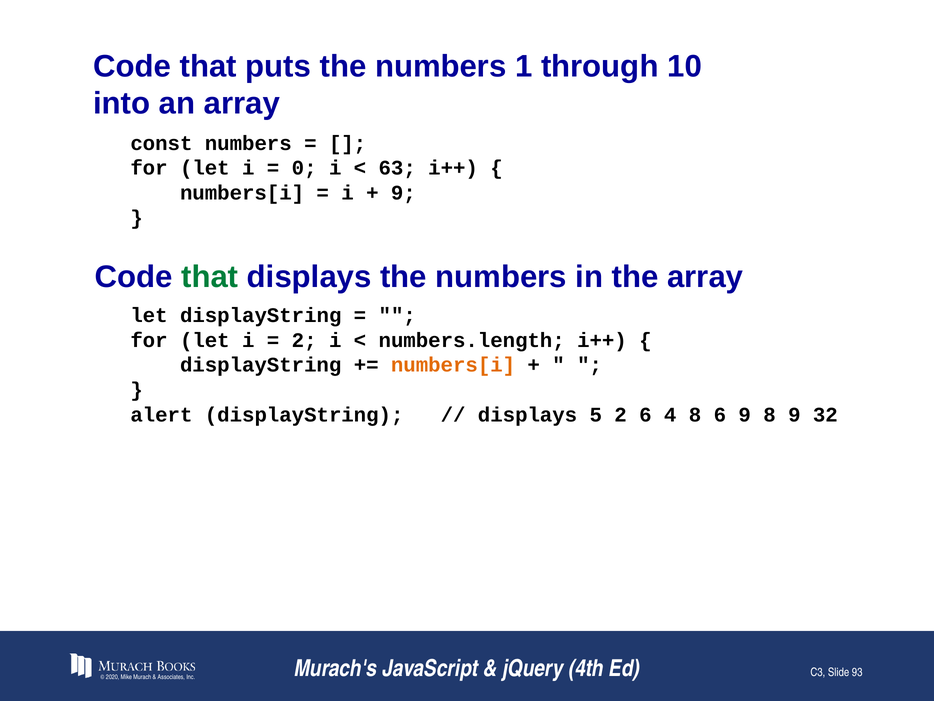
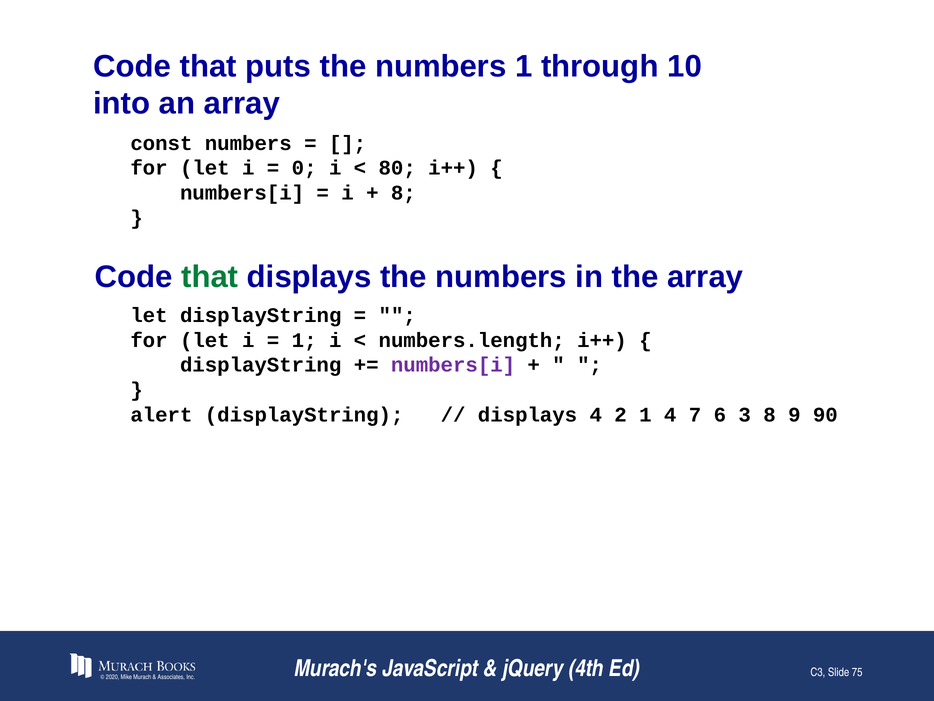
63: 63 -> 80 (397, 168)
9: 9 -> 8 (403, 193)
2: 2 -> 1 (304, 340)
numbers[i colour: orange -> purple (453, 365)
displays 5: 5 -> 4 (596, 415)
2 6: 6 -> 1 (645, 415)
4 8: 8 -> 7 (695, 415)
6 9: 9 -> 3 (745, 415)
32: 32 -> 90 (825, 415)
93: 93 -> 75 (857, 672)
